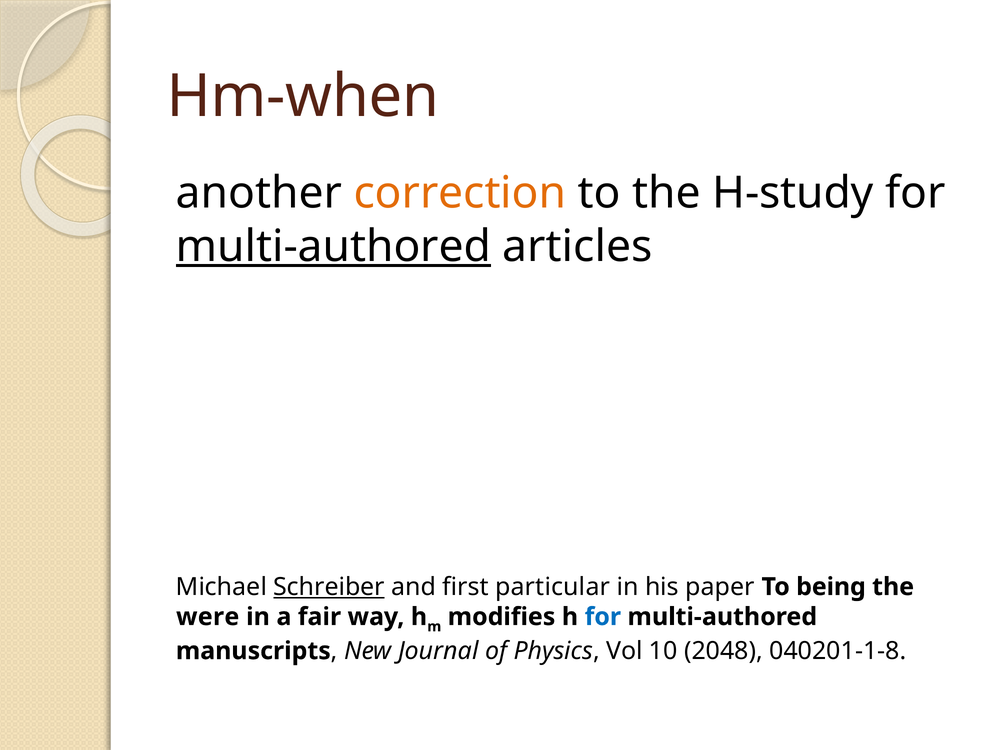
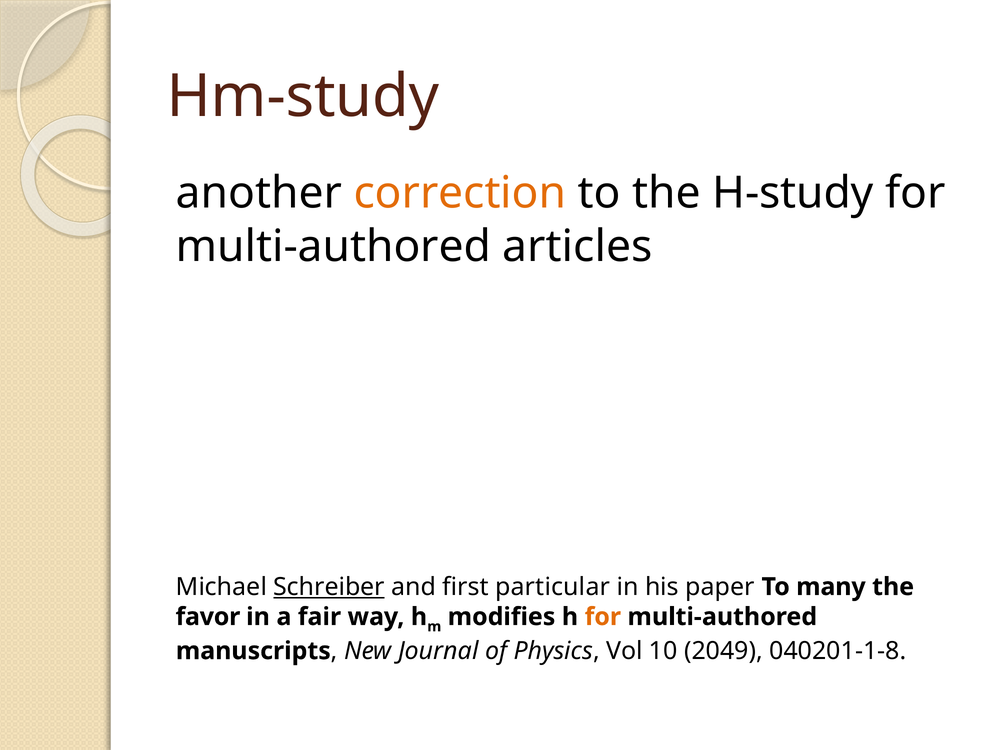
Hm-when: Hm-when -> Hm-study (303, 97)
multi-authored underline: present -> none (333, 246)
being: being -> many (831, 587)
were: were -> favor (208, 617)
for colour: blue -> orange (603, 617)
2048: 2048 -> 2049 (723, 651)
